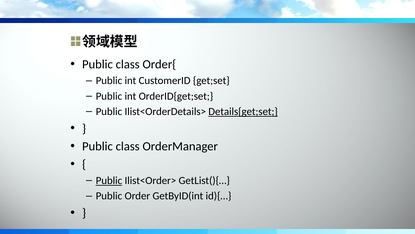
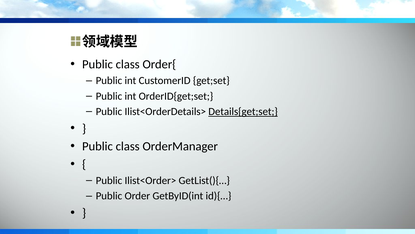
Public underline: present -> none (109, 180)
